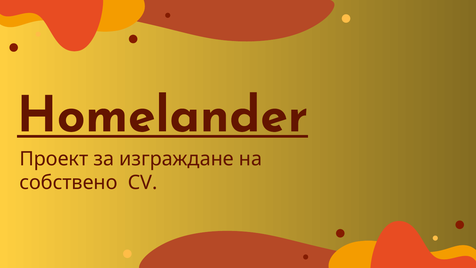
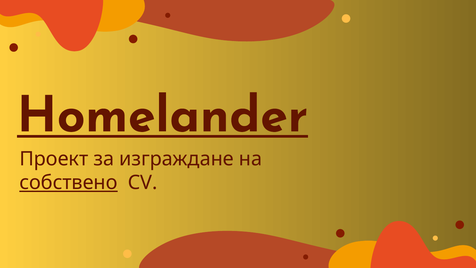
собствено underline: none -> present (68, 183)
